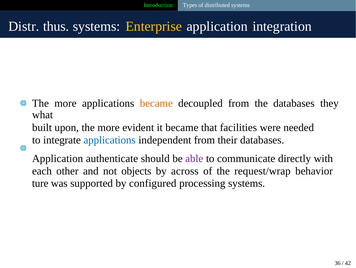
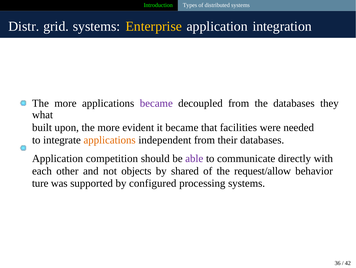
thus: thus -> grid (56, 26)
became colour: orange -> purple (156, 103)
applications colour: blue -> orange (110, 140)
authenticate: authenticate -> competition (112, 158)
across: across -> shared (185, 171)
request/wrap: request/wrap -> request/allow (263, 171)
